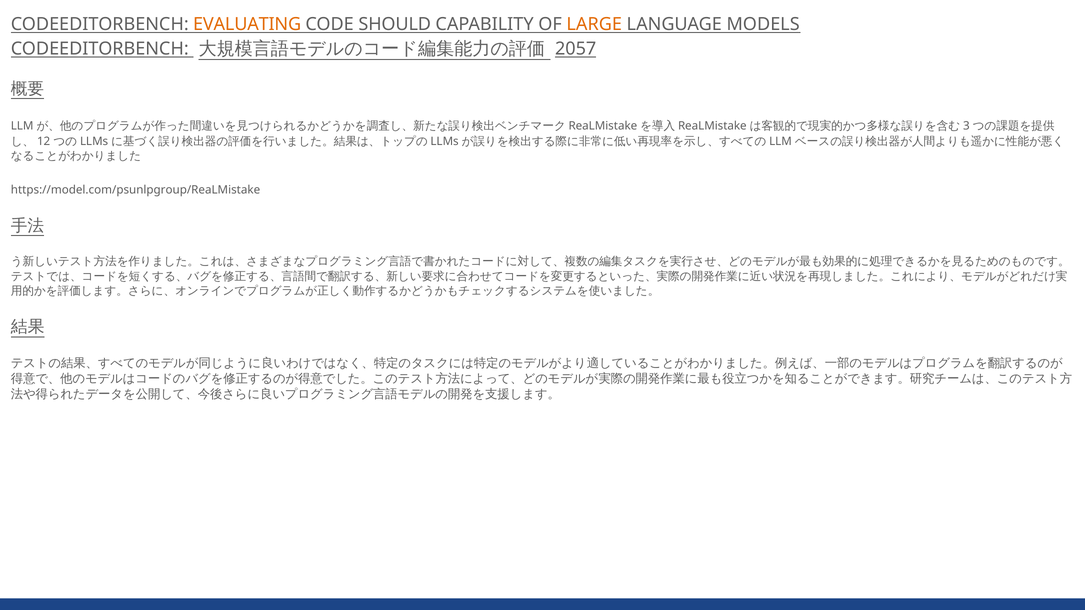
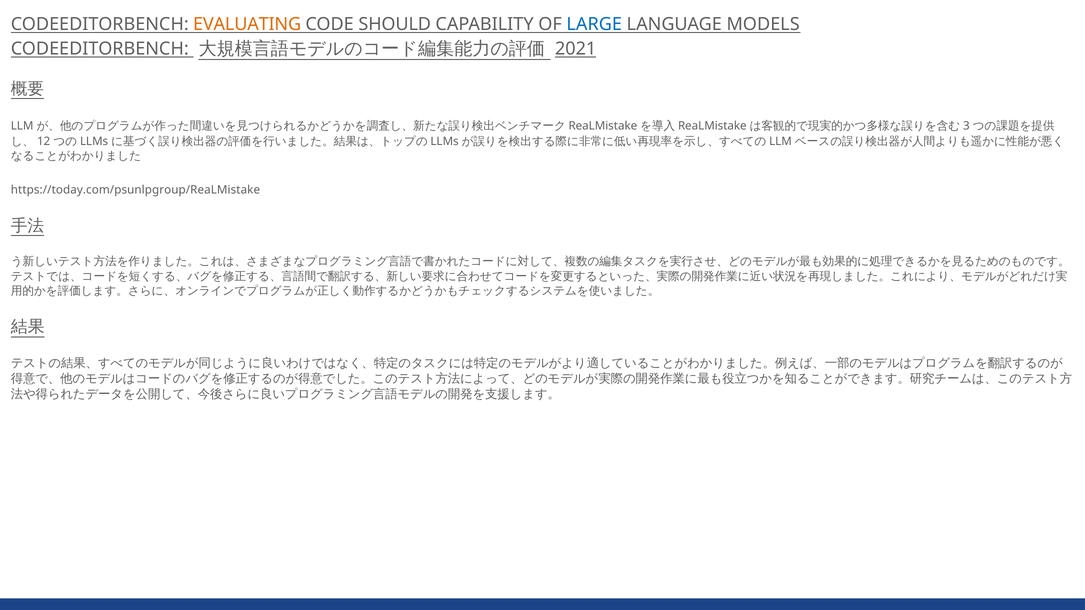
LARGE colour: orange -> blue (594, 24)
2057: 2057 -> 2021 (576, 49)
https://model.com/psunlpgroup/ReaLMistake: https://model.com/psunlpgroup/ReaLMistake -> https://today.com/psunlpgroup/ReaLMistake (135, 190)
